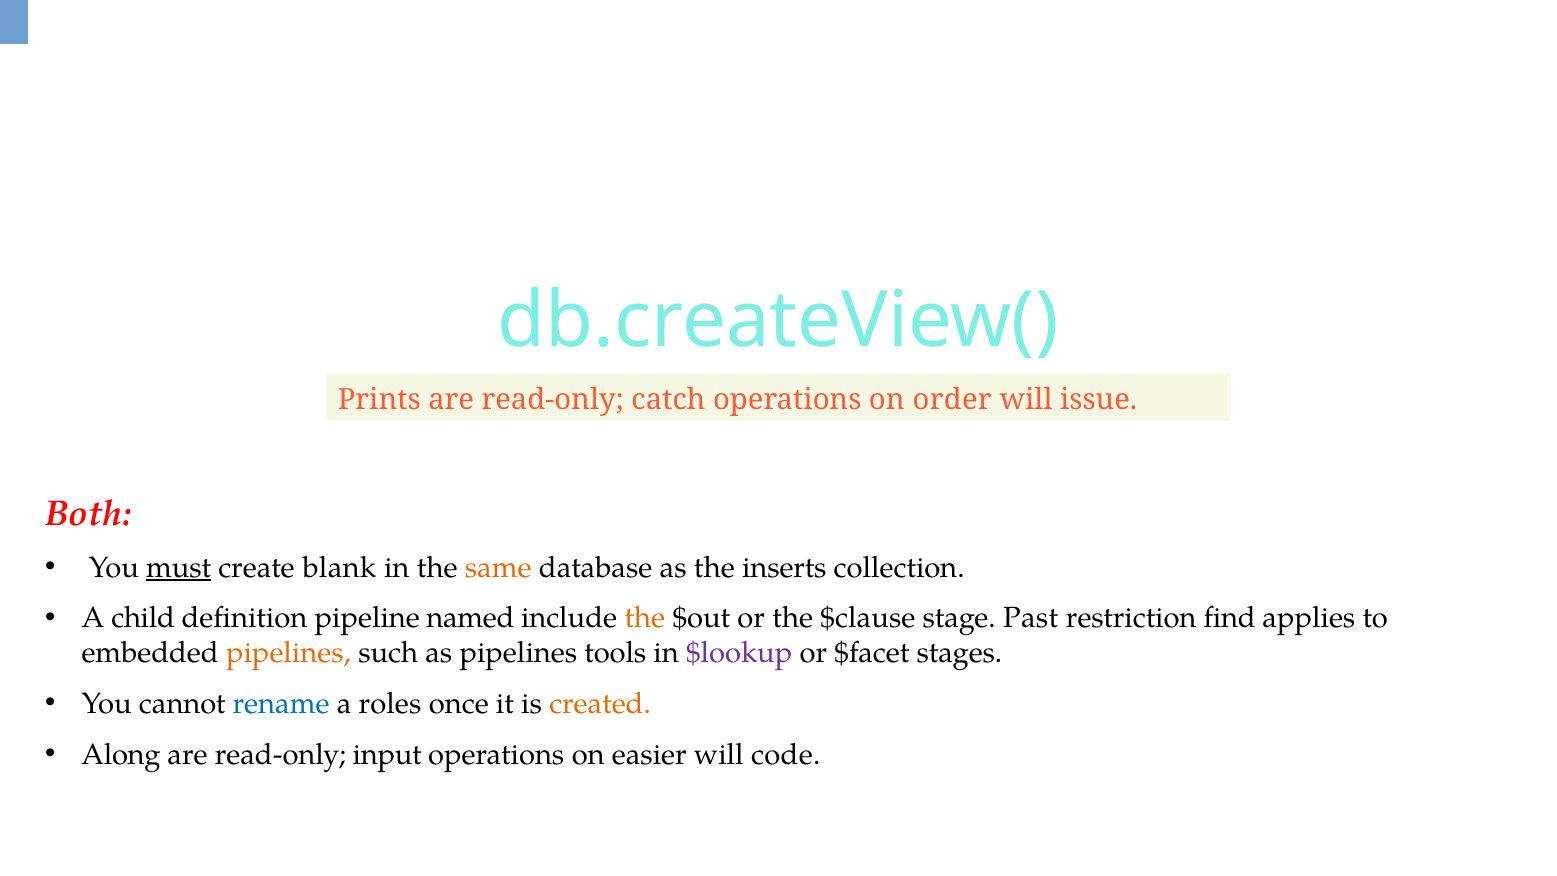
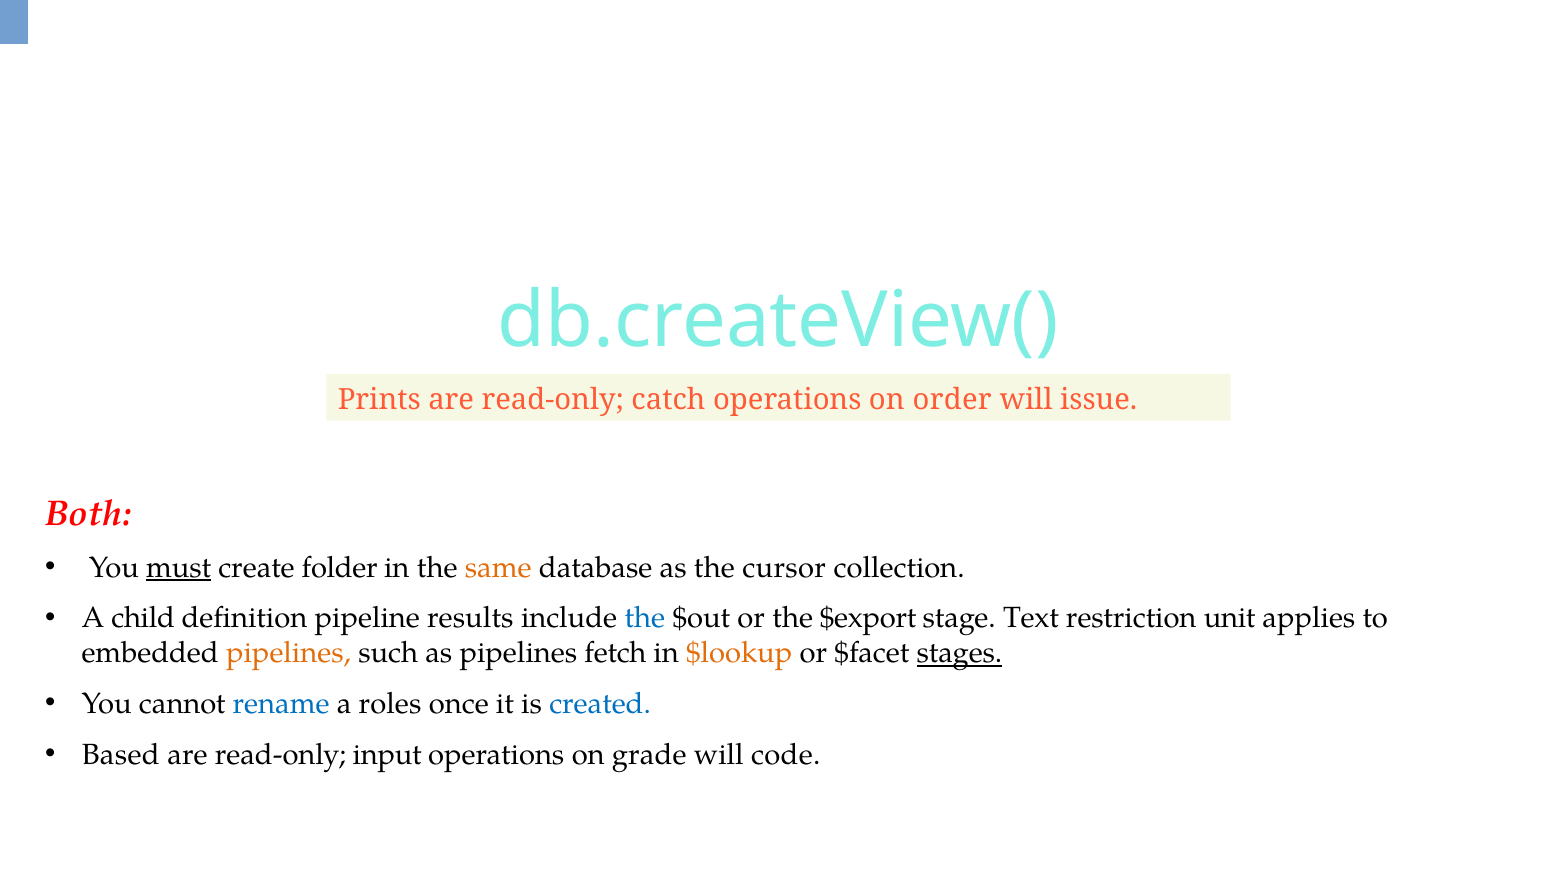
blank: blank -> folder (340, 568)
inserts: inserts -> cursor (784, 568)
named: named -> results (470, 618)
the colour: orange -> blue (645, 618)
$clause: $clause -> $export (868, 618)
Past: Past -> Text (1031, 618)
find: find -> unit (1230, 618)
tools: tools -> fetch (615, 653)
$lookup colour: purple -> orange (739, 653)
stages underline: none -> present (959, 653)
created colour: orange -> blue (600, 704)
Along: Along -> Based (121, 754)
easier: easier -> grade (649, 754)
